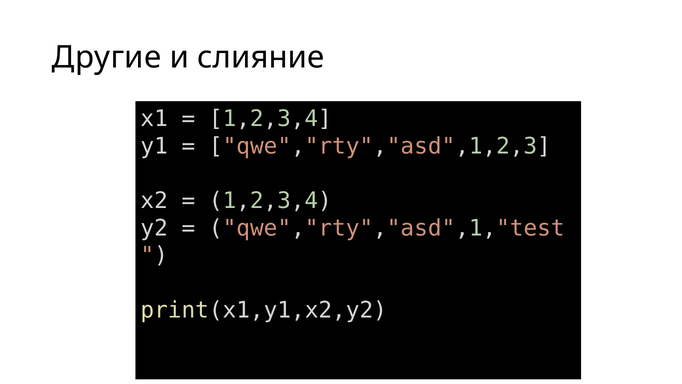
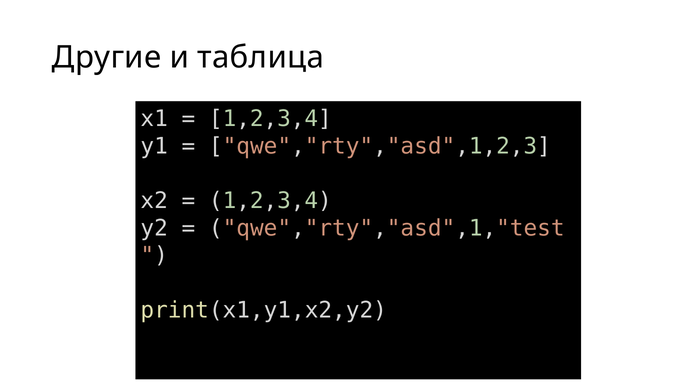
слияние: слияние -> таблица (261, 57)
